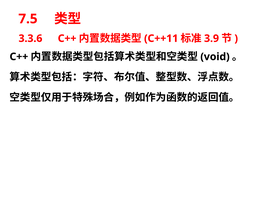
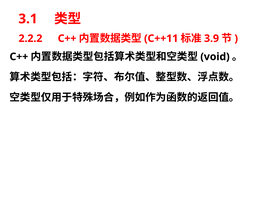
7.5: 7.5 -> 3.1 (28, 19)
3.3.6: 3.3.6 -> 2.2.2 (30, 38)
